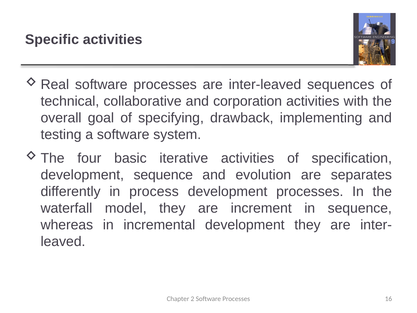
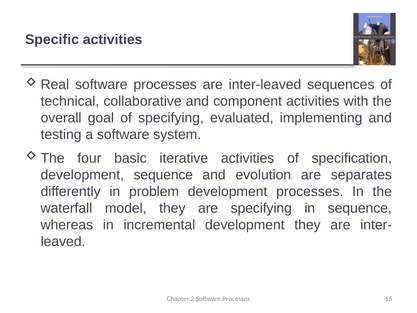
corporation: corporation -> component (248, 101)
drawback: drawback -> evaluated (242, 118)
process: process -> problem (154, 191)
are increment: increment -> specifying (261, 208)
